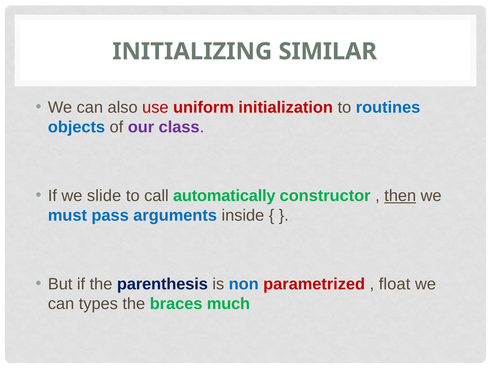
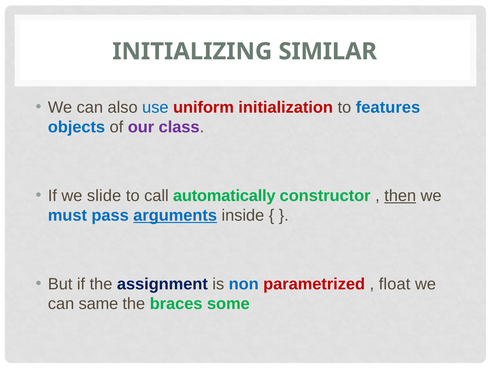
use colour: red -> blue (155, 108)
routines: routines -> features (388, 108)
arguments underline: none -> present (175, 216)
parenthesis: parenthesis -> assignment (162, 284)
types: types -> same (98, 304)
much: much -> some (228, 304)
